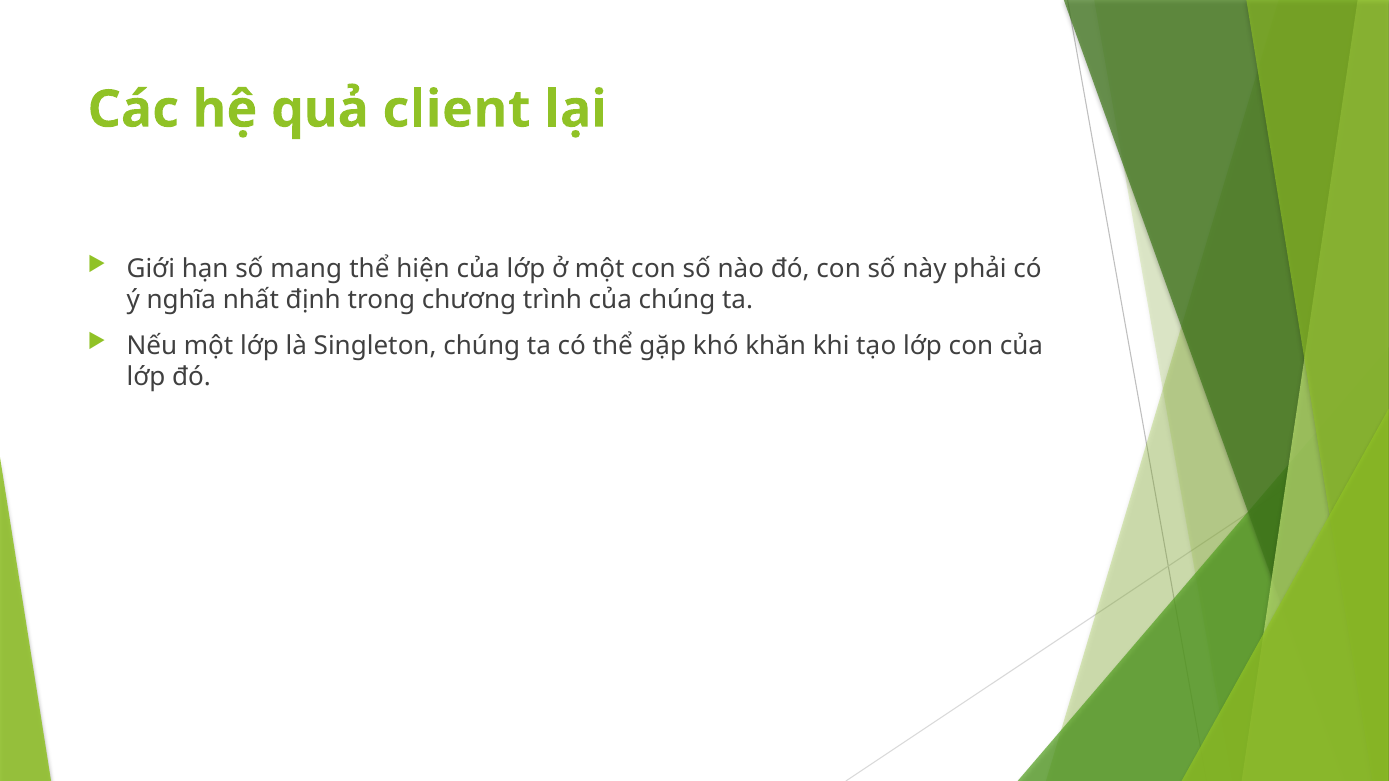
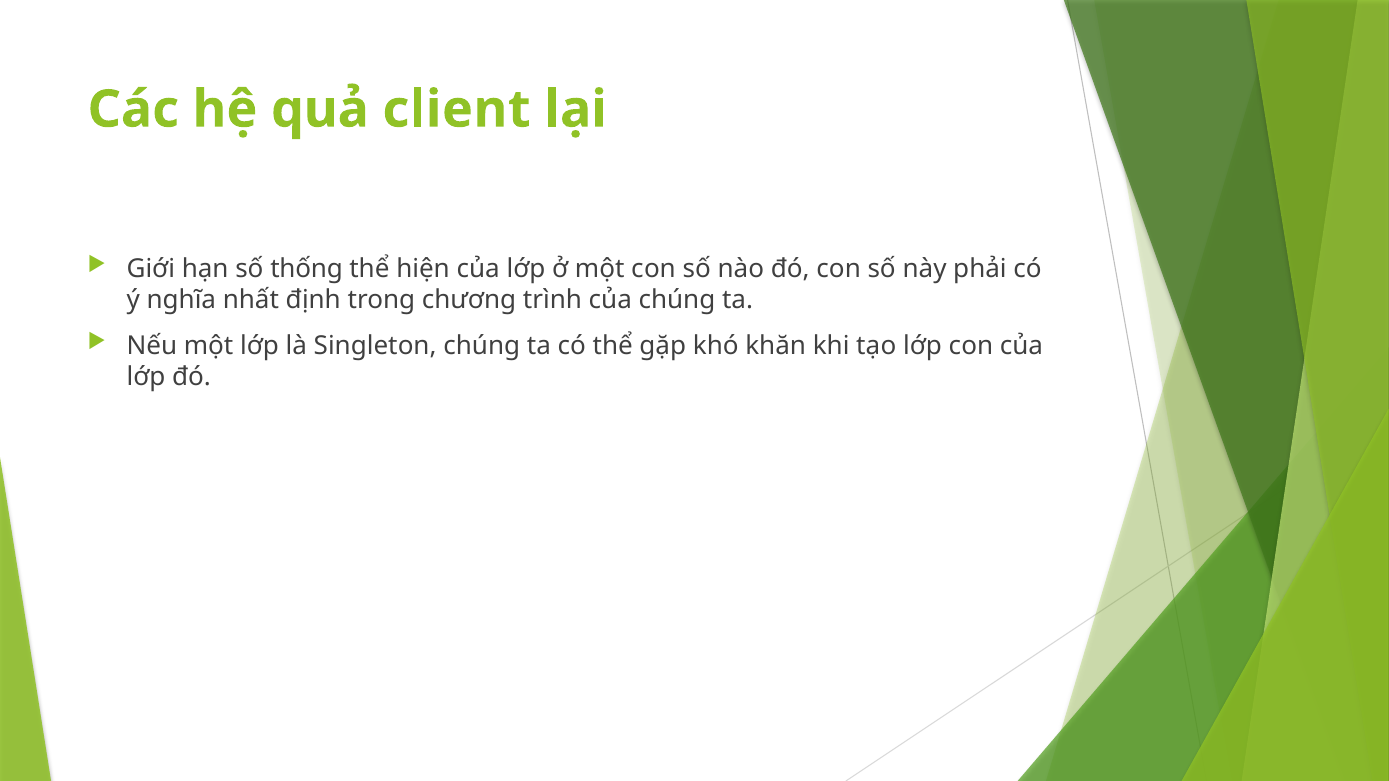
mang: mang -> thống (307, 269)
